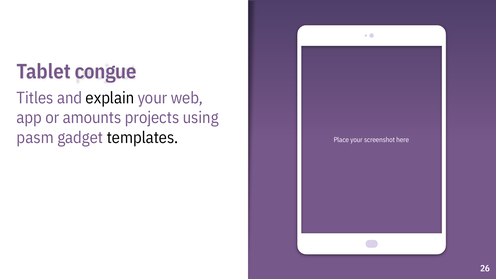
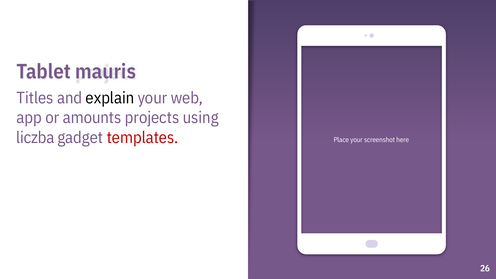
congue: congue -> mauris (106, 72)
pasm: pasm -> liczba (35, 138)
templates colour: black -> red (143, 138)
